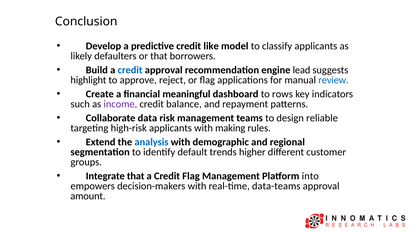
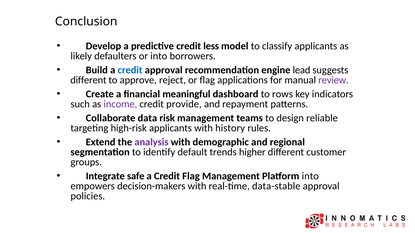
like: like -> less (211, 46)
or that: that -> into (159, 56)
highlight: highlight -> different (88, 80)
review colour: blue -> purple (333, 80)
balance: balance -> provide (184, 104)
making: making -> history (230, 128)
analysis colour: blue -> purple (151, 142)
that: that -> safe (136, 176)
data-teams: data-teams -> data-stable (276, 186)
amount: amount -> policies (88, 197)
